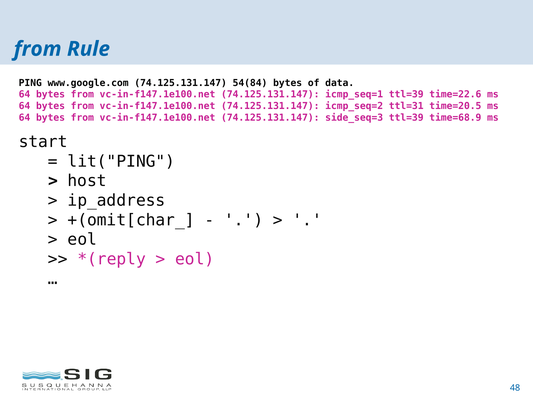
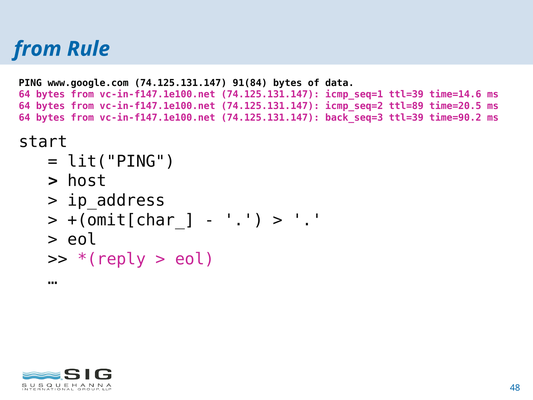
54(84: 54(84 -> 91(84 (250, 83)
time=22.6: time=22.6 -> time=14.6 (455, 94)
ttl=31: ttl=31 -> ttl=89 (406, 106)
side_seq=3: side_seq=3 -> back_seq=3 (354, 118)
time=68.9: time=68.9 -> time=90.2 (455, 118)
